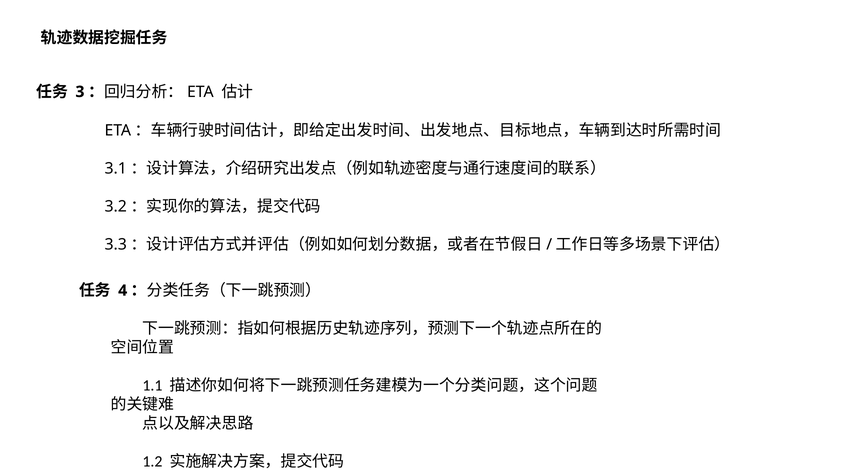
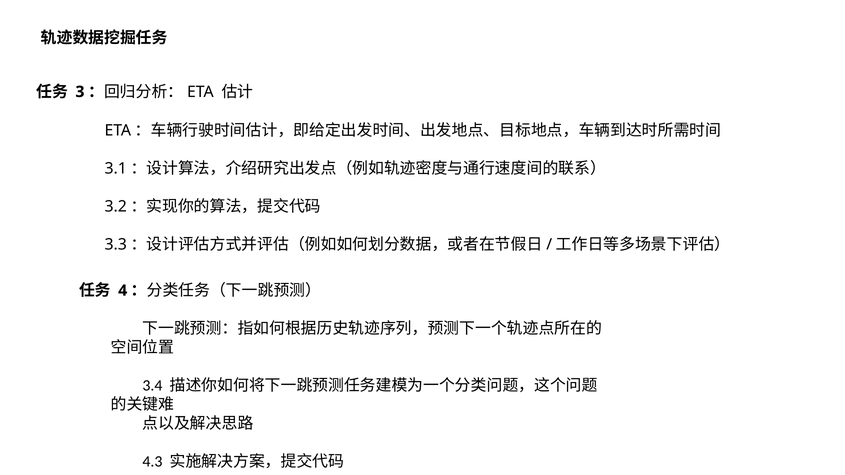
1.1: 1.1 -> 3.4 (152, 386)
1.2: 1.2 -> 4.3 (152, 462)
